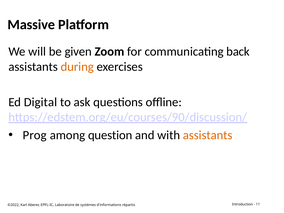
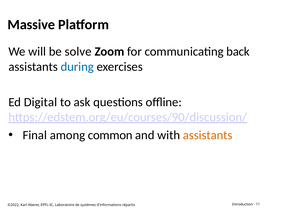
given: given -> solve (78, 52)
during colour: orange -> blue (77, 67)
Prog: Prog -> Final (35, 135)
question: question -> common (110, 135)
